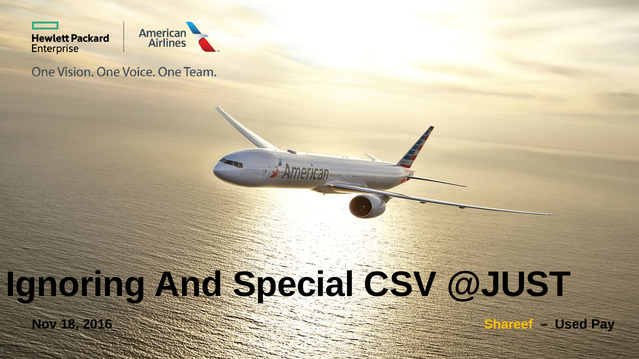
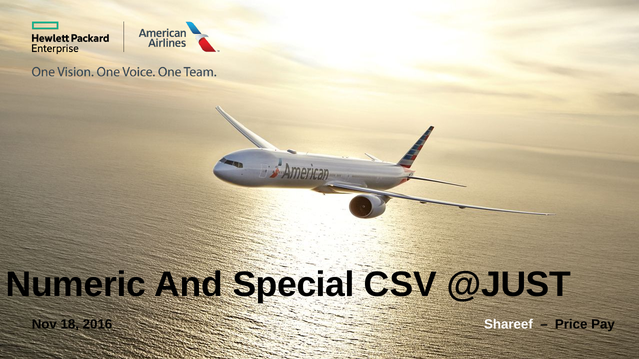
Ignoring: Ignoring -> Numeric (76, 285)
Shareef colour: yellow -> white (508, 325)
Used: Used -> Price (571, 325)
